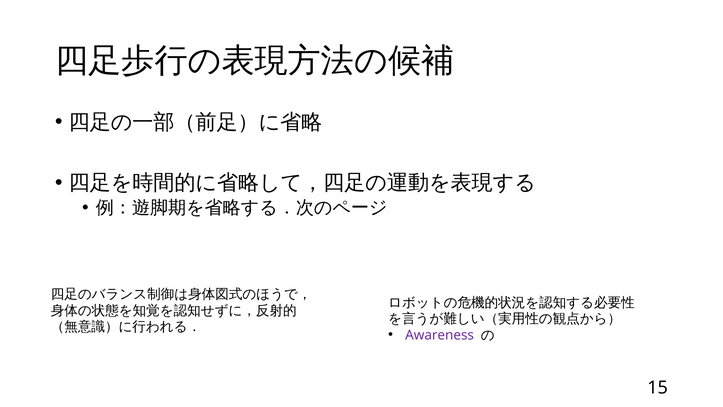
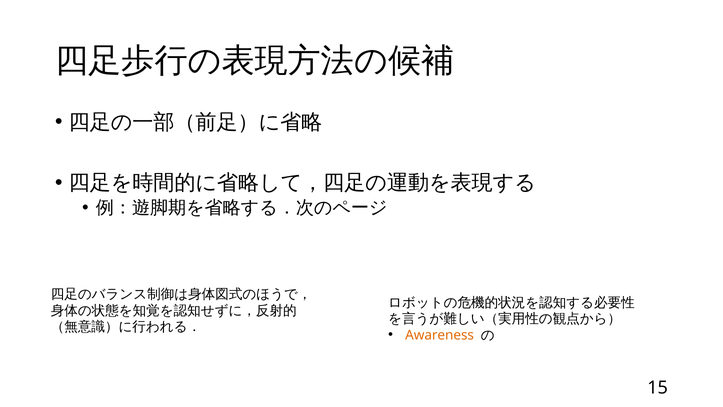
Awareness colour: purple -> orange (440, 335)
